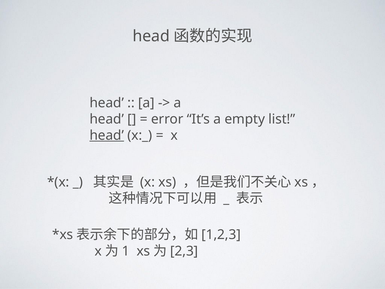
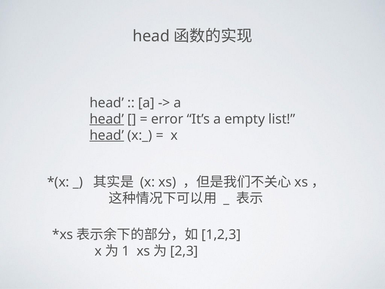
head underline: none -> present (107, 119)
